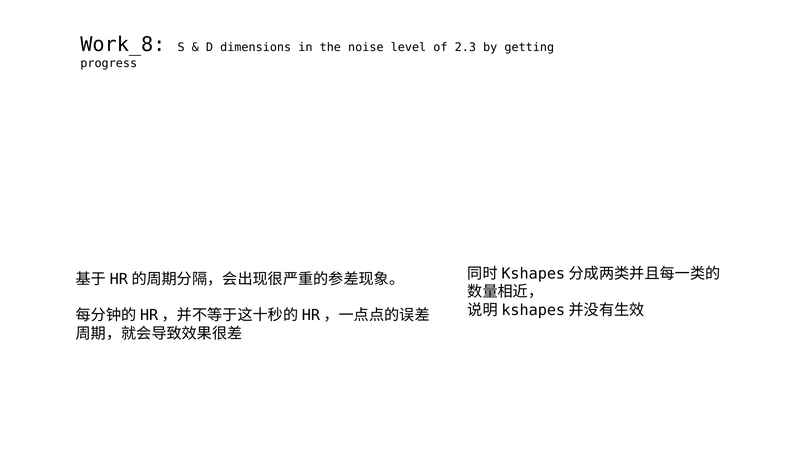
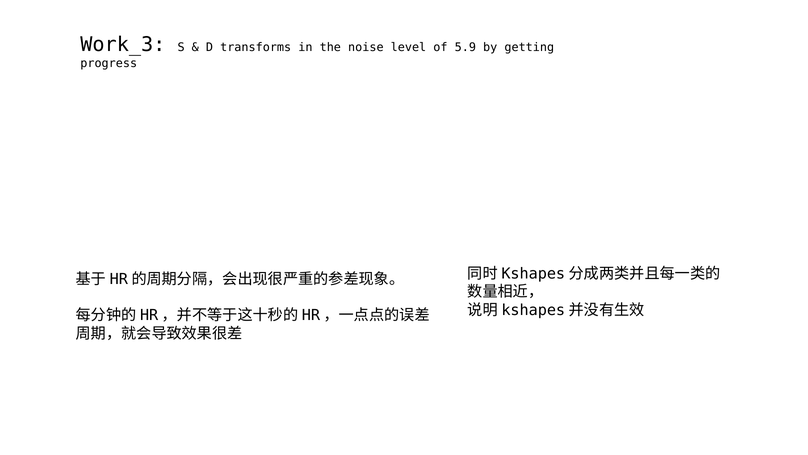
Work_8: Work_8 -> Work_3 (123, 45)
dimensions: dimensions -> transforms (256, 47)
2.3: 2.3 -> 5.9 (465, 47)
